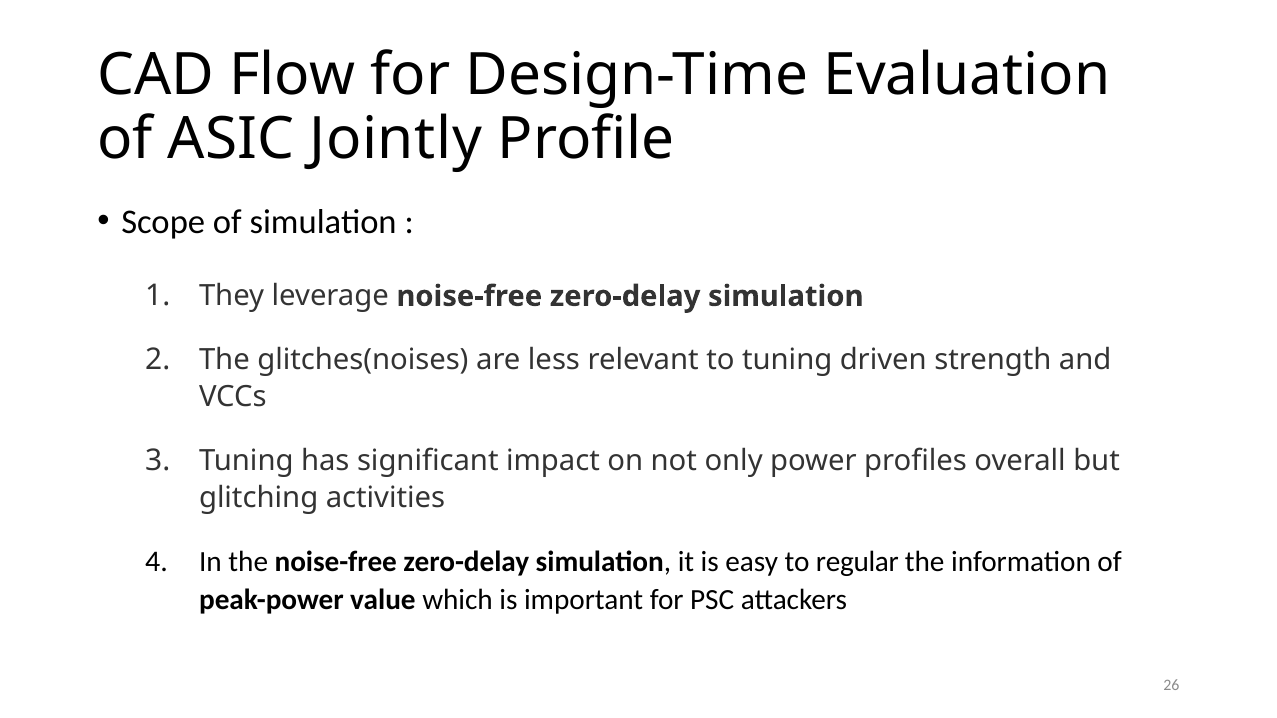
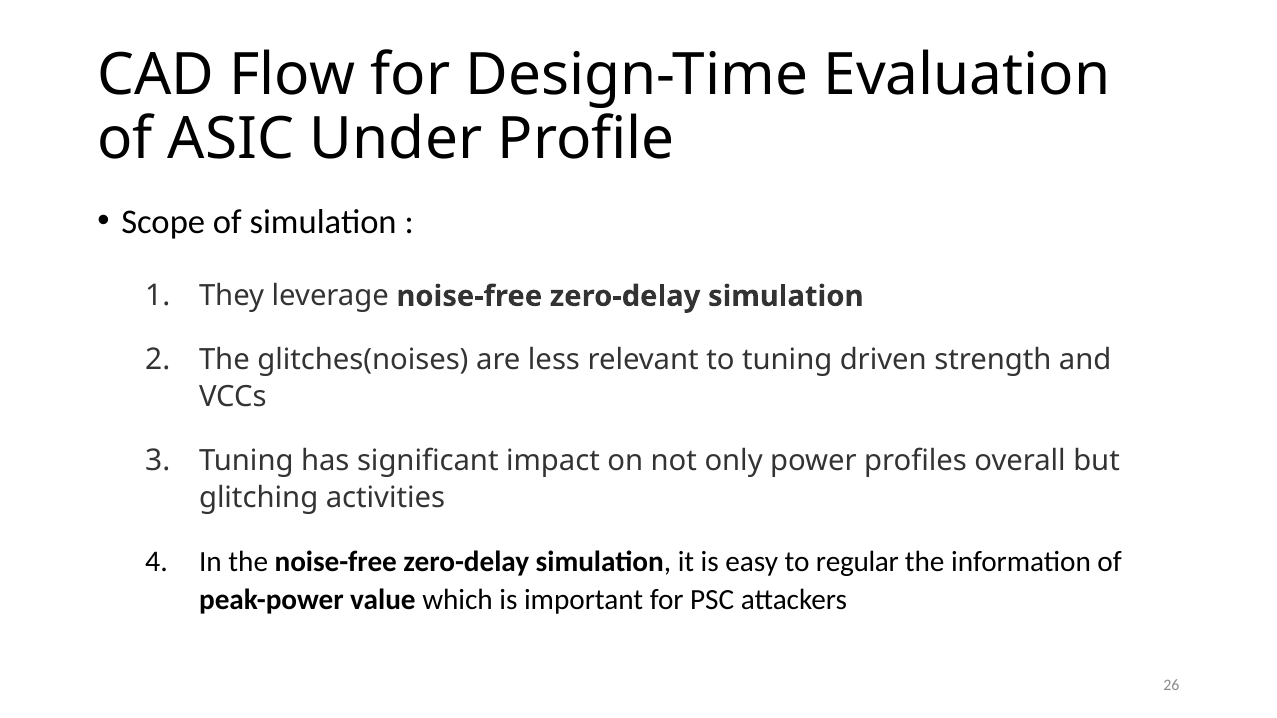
Jointly: Jointly -> Under (396, 139)
